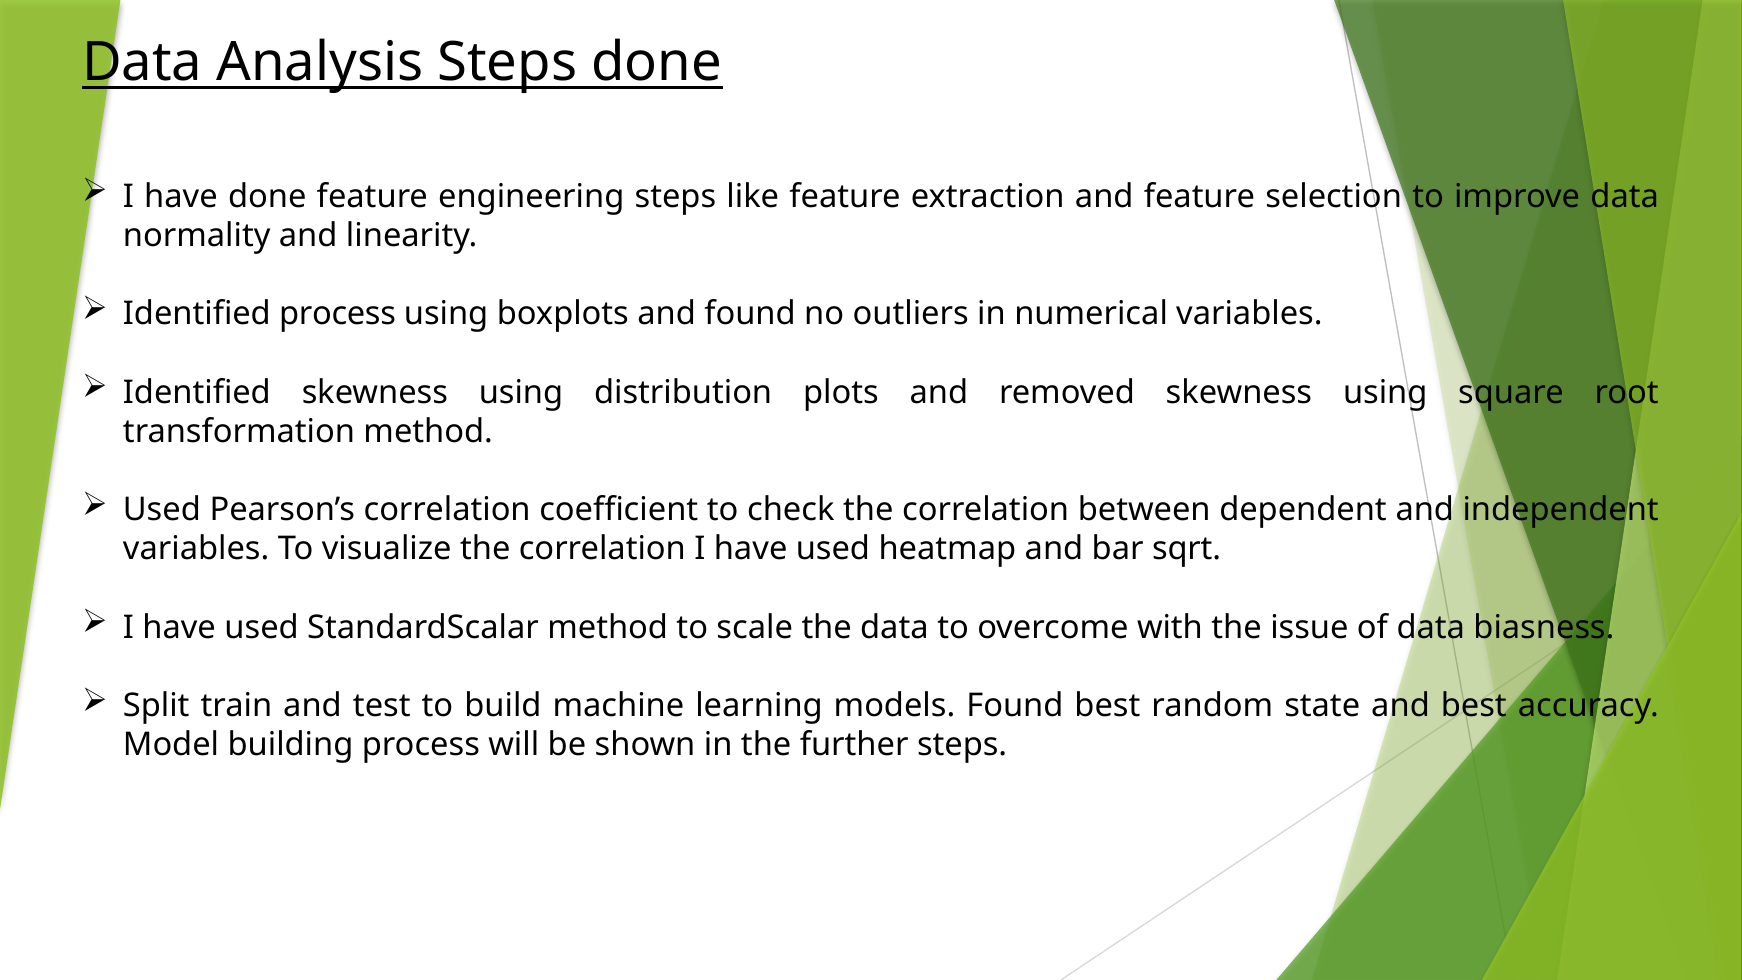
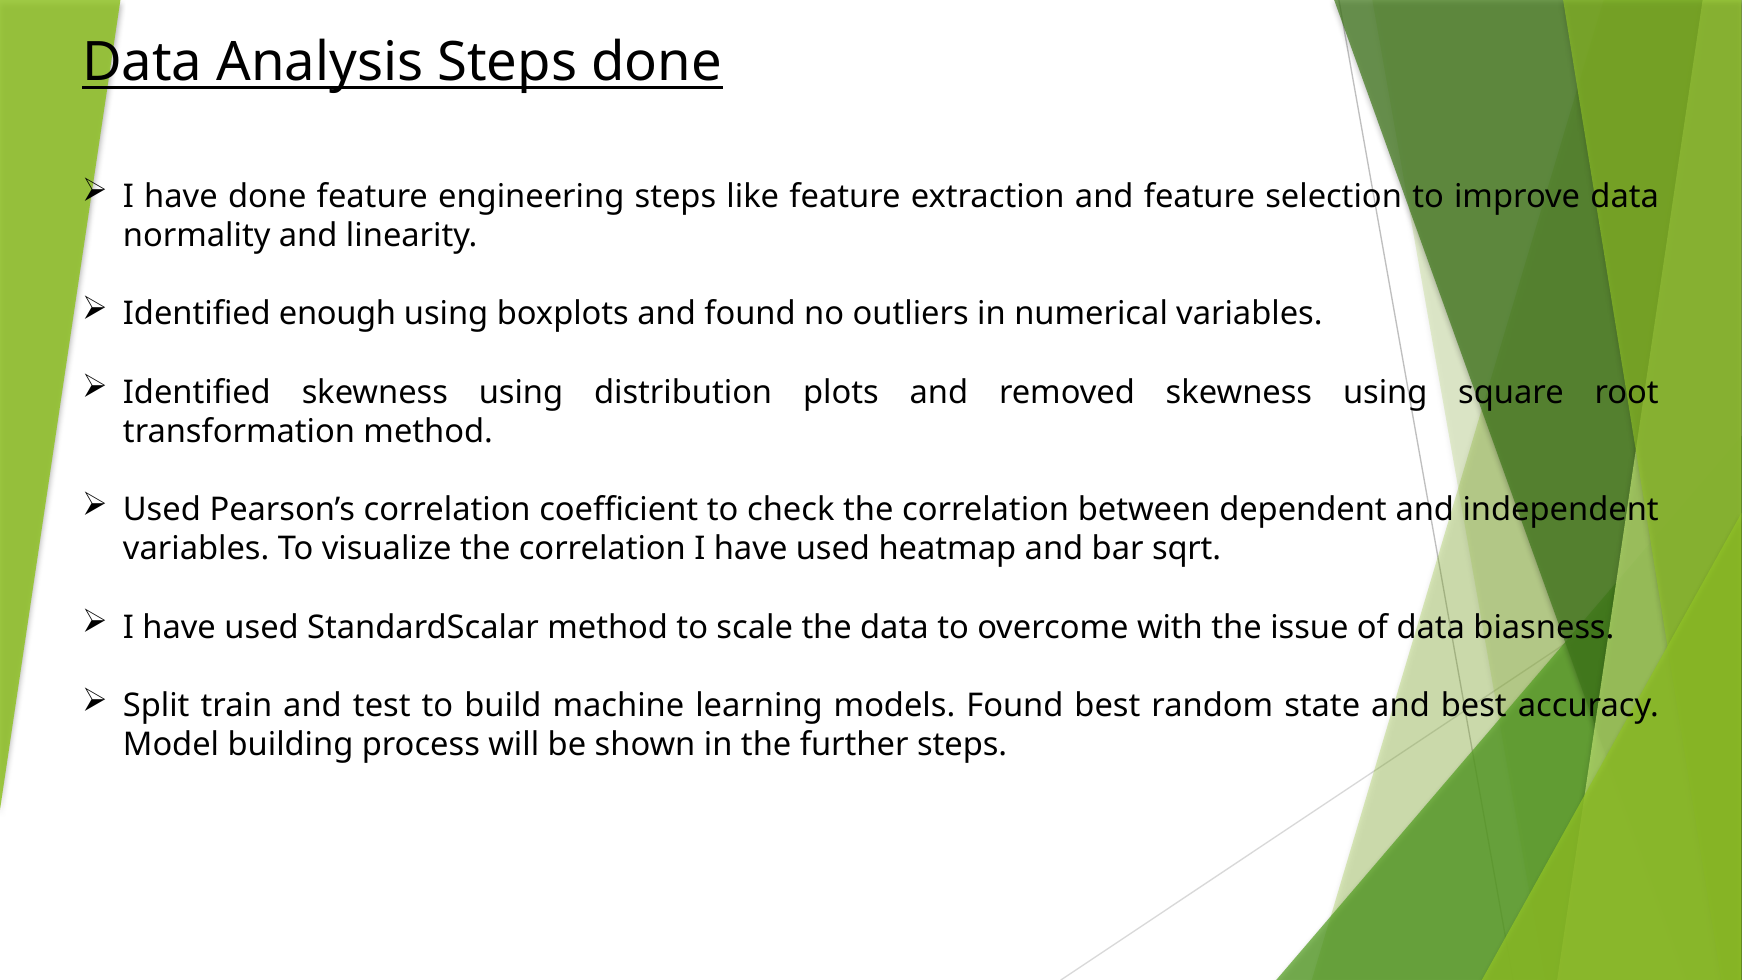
Identified process: process -> enough (338, 314)
